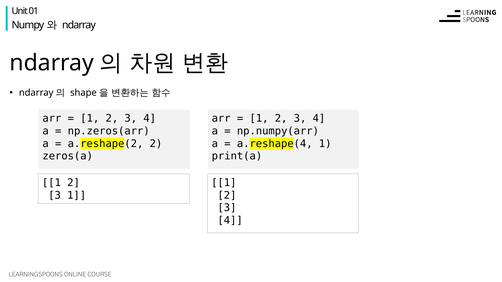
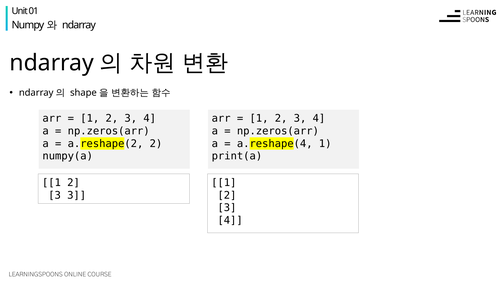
np.numpy(arr: np.numpy(arr -> np.zeros(arr (278, 131)
zeros(a: zeros(a -> numpy(a (68, 156)
3 1: 1 -> 3 (77, 196)
